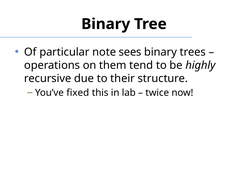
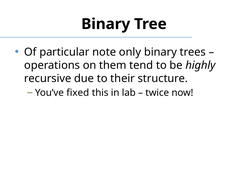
sees: sees -> only (130, 52)
